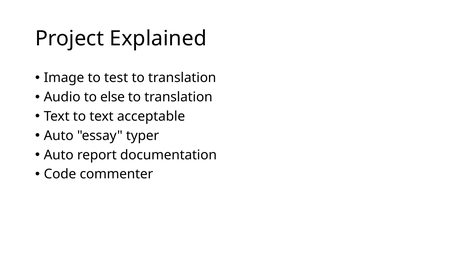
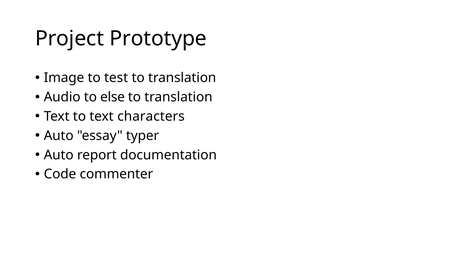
Explained: Explained -> Prototype (158, 39)
acceptable: acceptable -> characters (151, 117)
